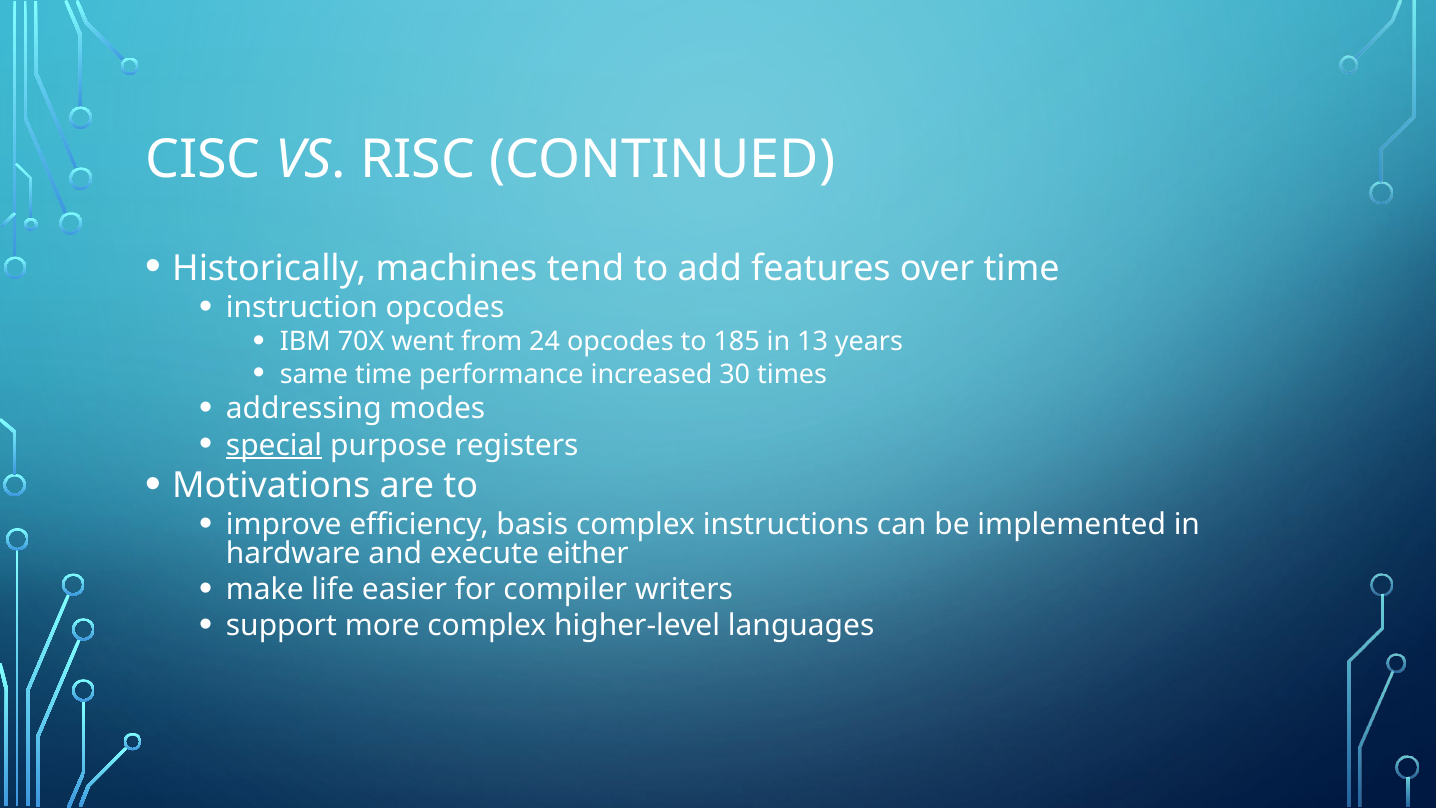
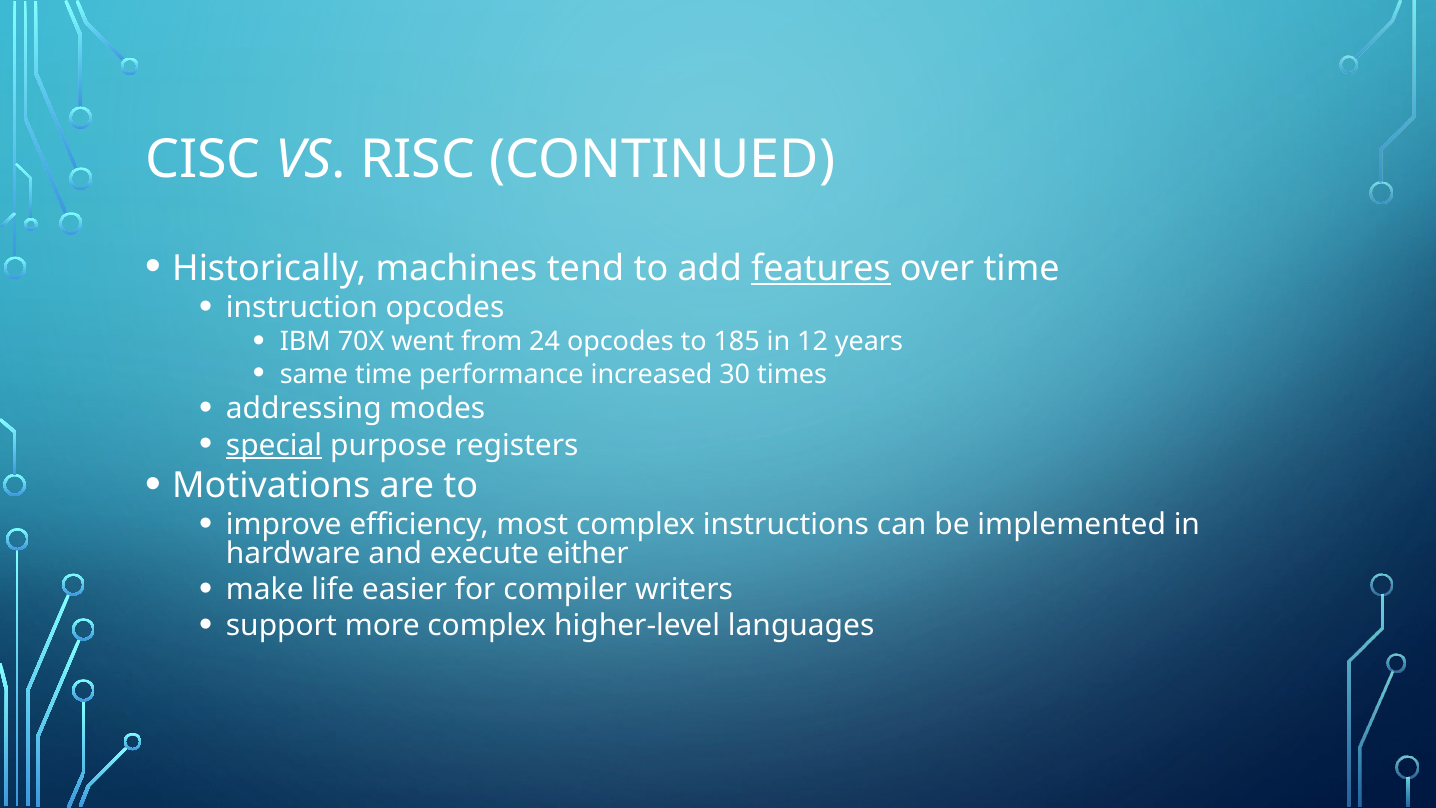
features underline: none -> present (821, 268)
13: 13 -> 12 (813, 342)
basis: basis -> most (532, 525)
